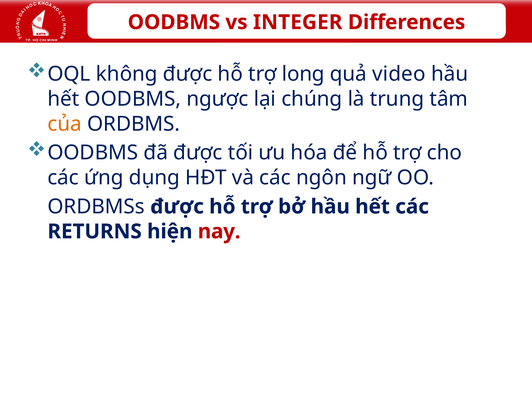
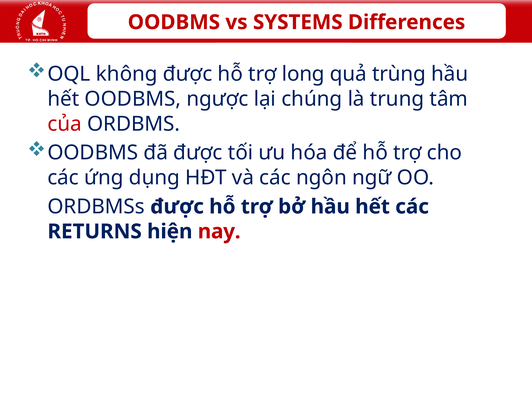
INTEGER: INTEGER -> SYSTEMS (298, 22)
video: video -> trùng (399, 74)
của colour: orange -> red (65, 124)
